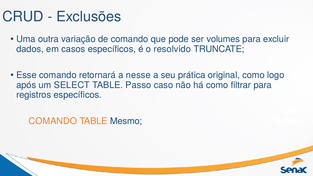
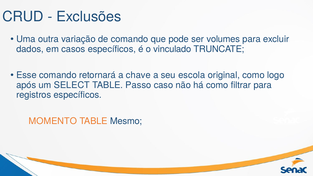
resolvido: resolvido -> vinculado (172, 49)
nesse: nesse -> chave (138, 75)
prática: prática -> escola (192, 75)
COMANDO: COMANDO -> MOMENTO (53, 121)
